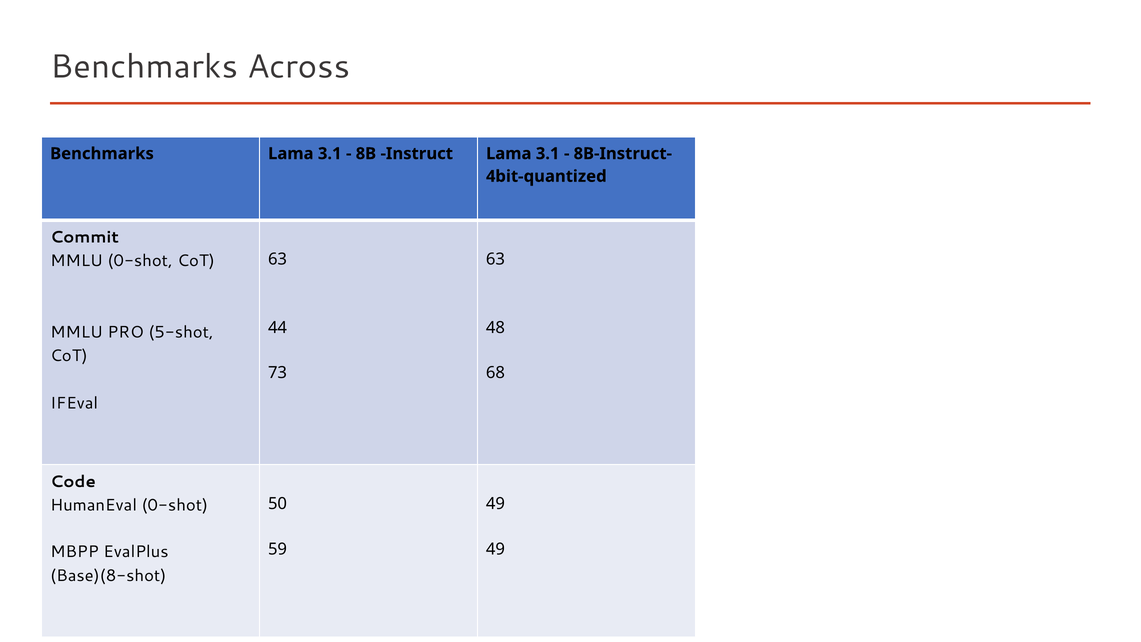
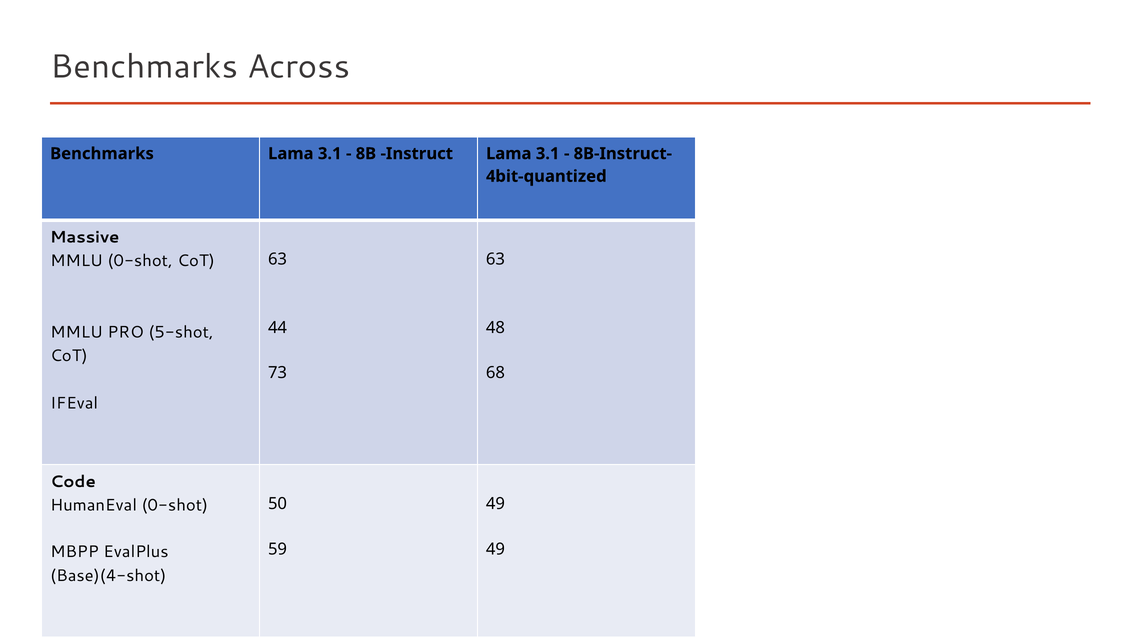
Commit: Commit -> Massive (85, 237)
Base)(8-shot: Base)(8-shot -> Base)(4-shot (108, 575)
